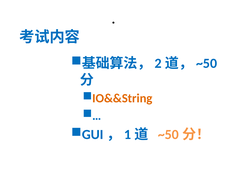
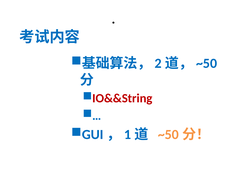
IO&&String colour: orange -> red (122, 98)
